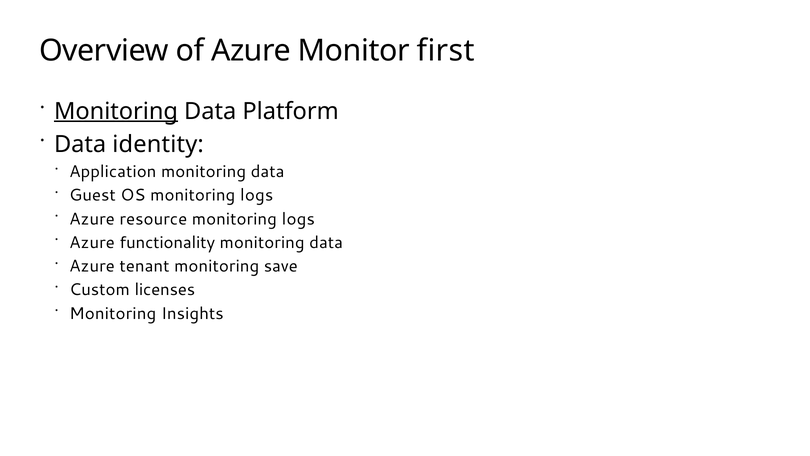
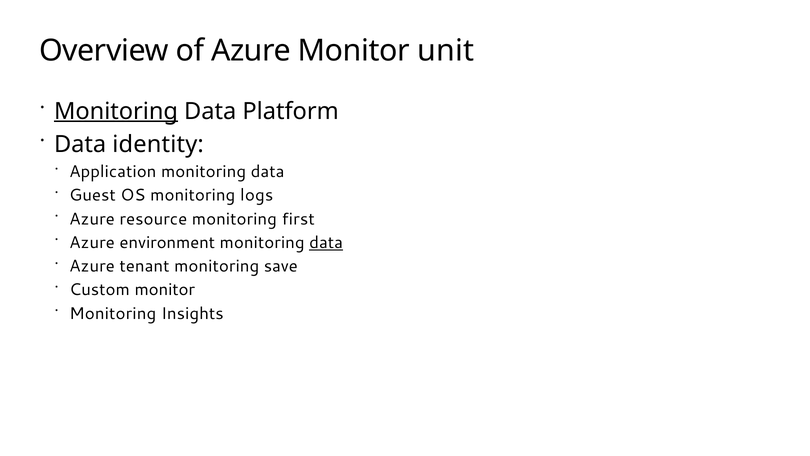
first: first -> unit (446, 51)
resource monitoring logs: logs -> first (298, 219)
functionality: functionality -> environment (167, 242)
data underline: none -> present (326, 242)
Custom licenses: licenses -> monitor (165, 290)
